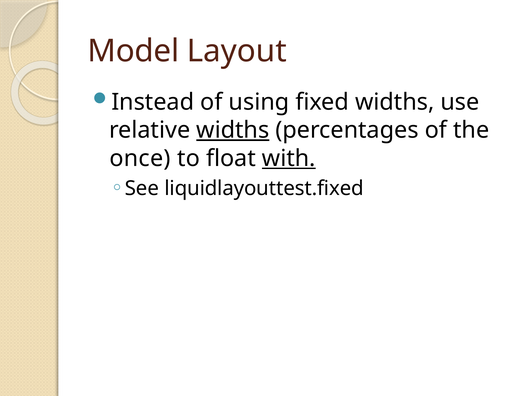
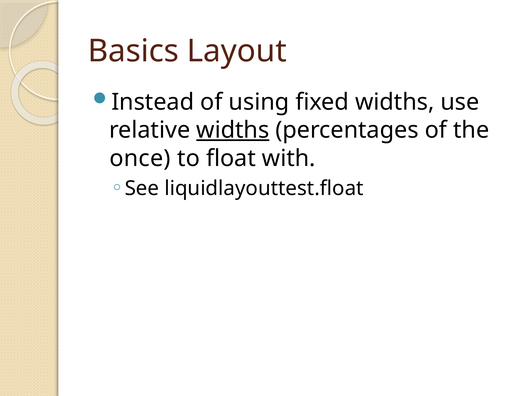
Model: Model -> Basics (133, 51)
with underline: present -> none (289, 158)
liquidlayouttest.fixed: liquidlayouttest.fixed -> liquidlayouttest.float (264, 188)
